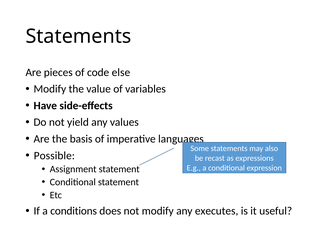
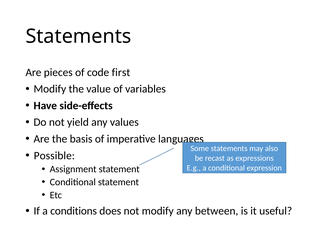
else: else -> first (121, 72)
executes: executes -> between (217, 211)
